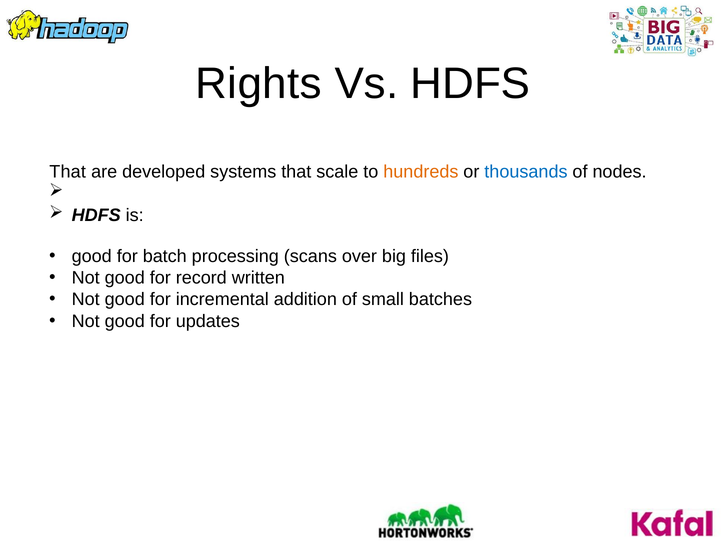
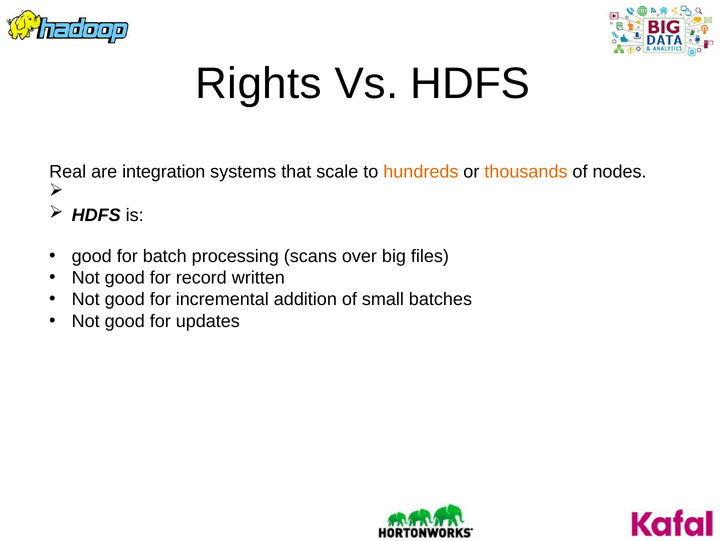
That: That -> Real (68, 172)
developed: developed -> integration (164, 172)
thousands colour: blue -> orange (526, 172)
